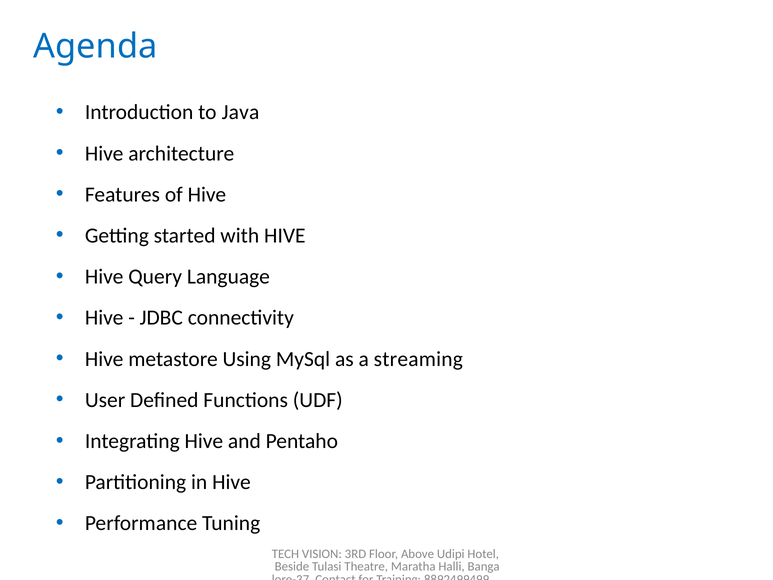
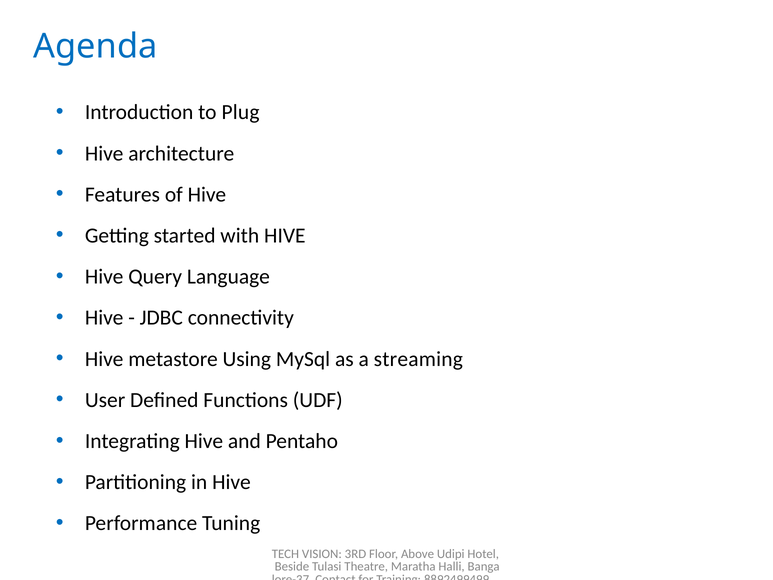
Java: Java -> Plug (241, 112)
